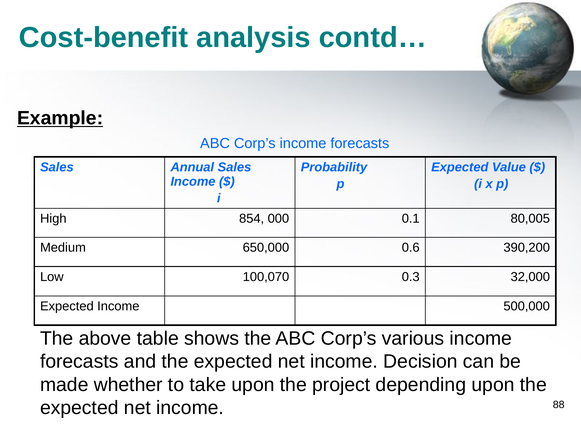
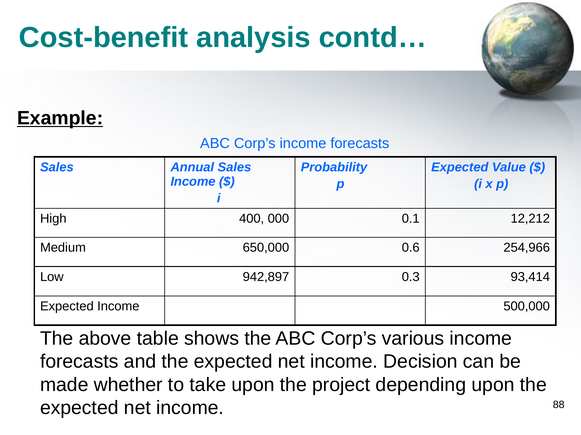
854: 854 -> 400 (252, 219)
80,005: 80,005 -> 12,212 (530, 219)
390,200: 390,200 -> 254,966 (527, 248)
100,070: 100,070 -> 942,897 (266, 277)
32,000: 32,000 -> 93,414 (530, 277)
